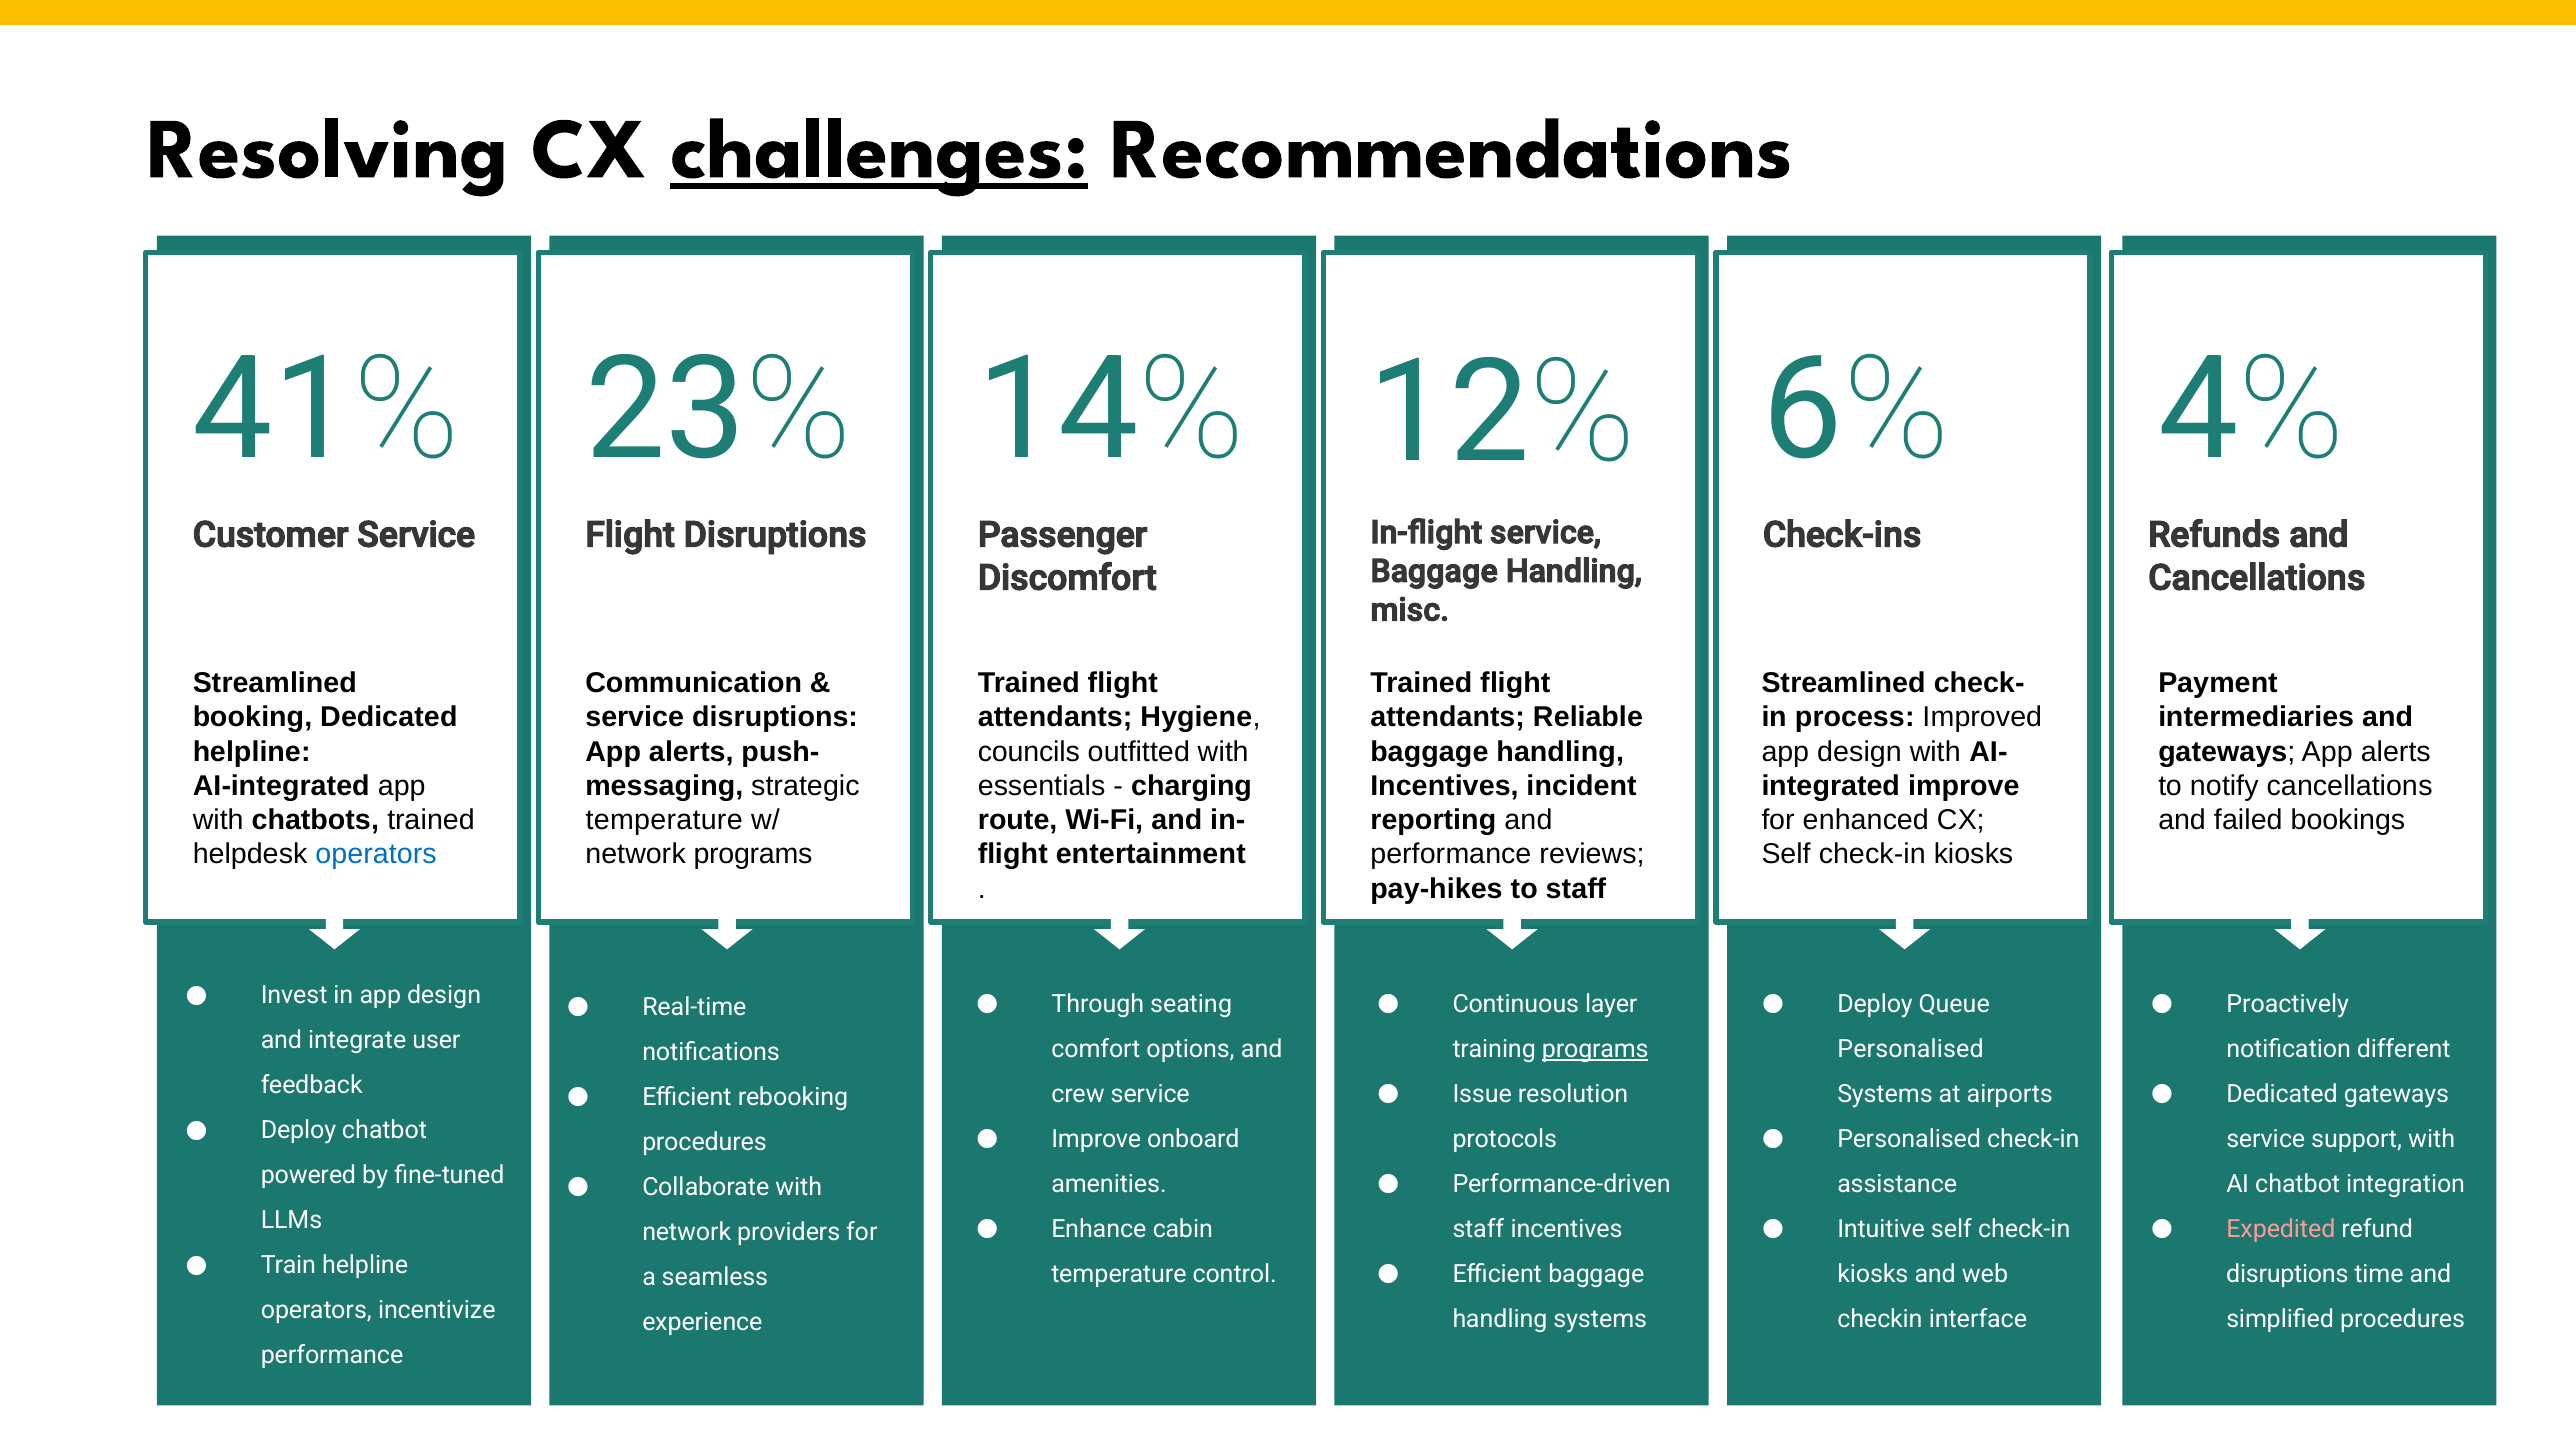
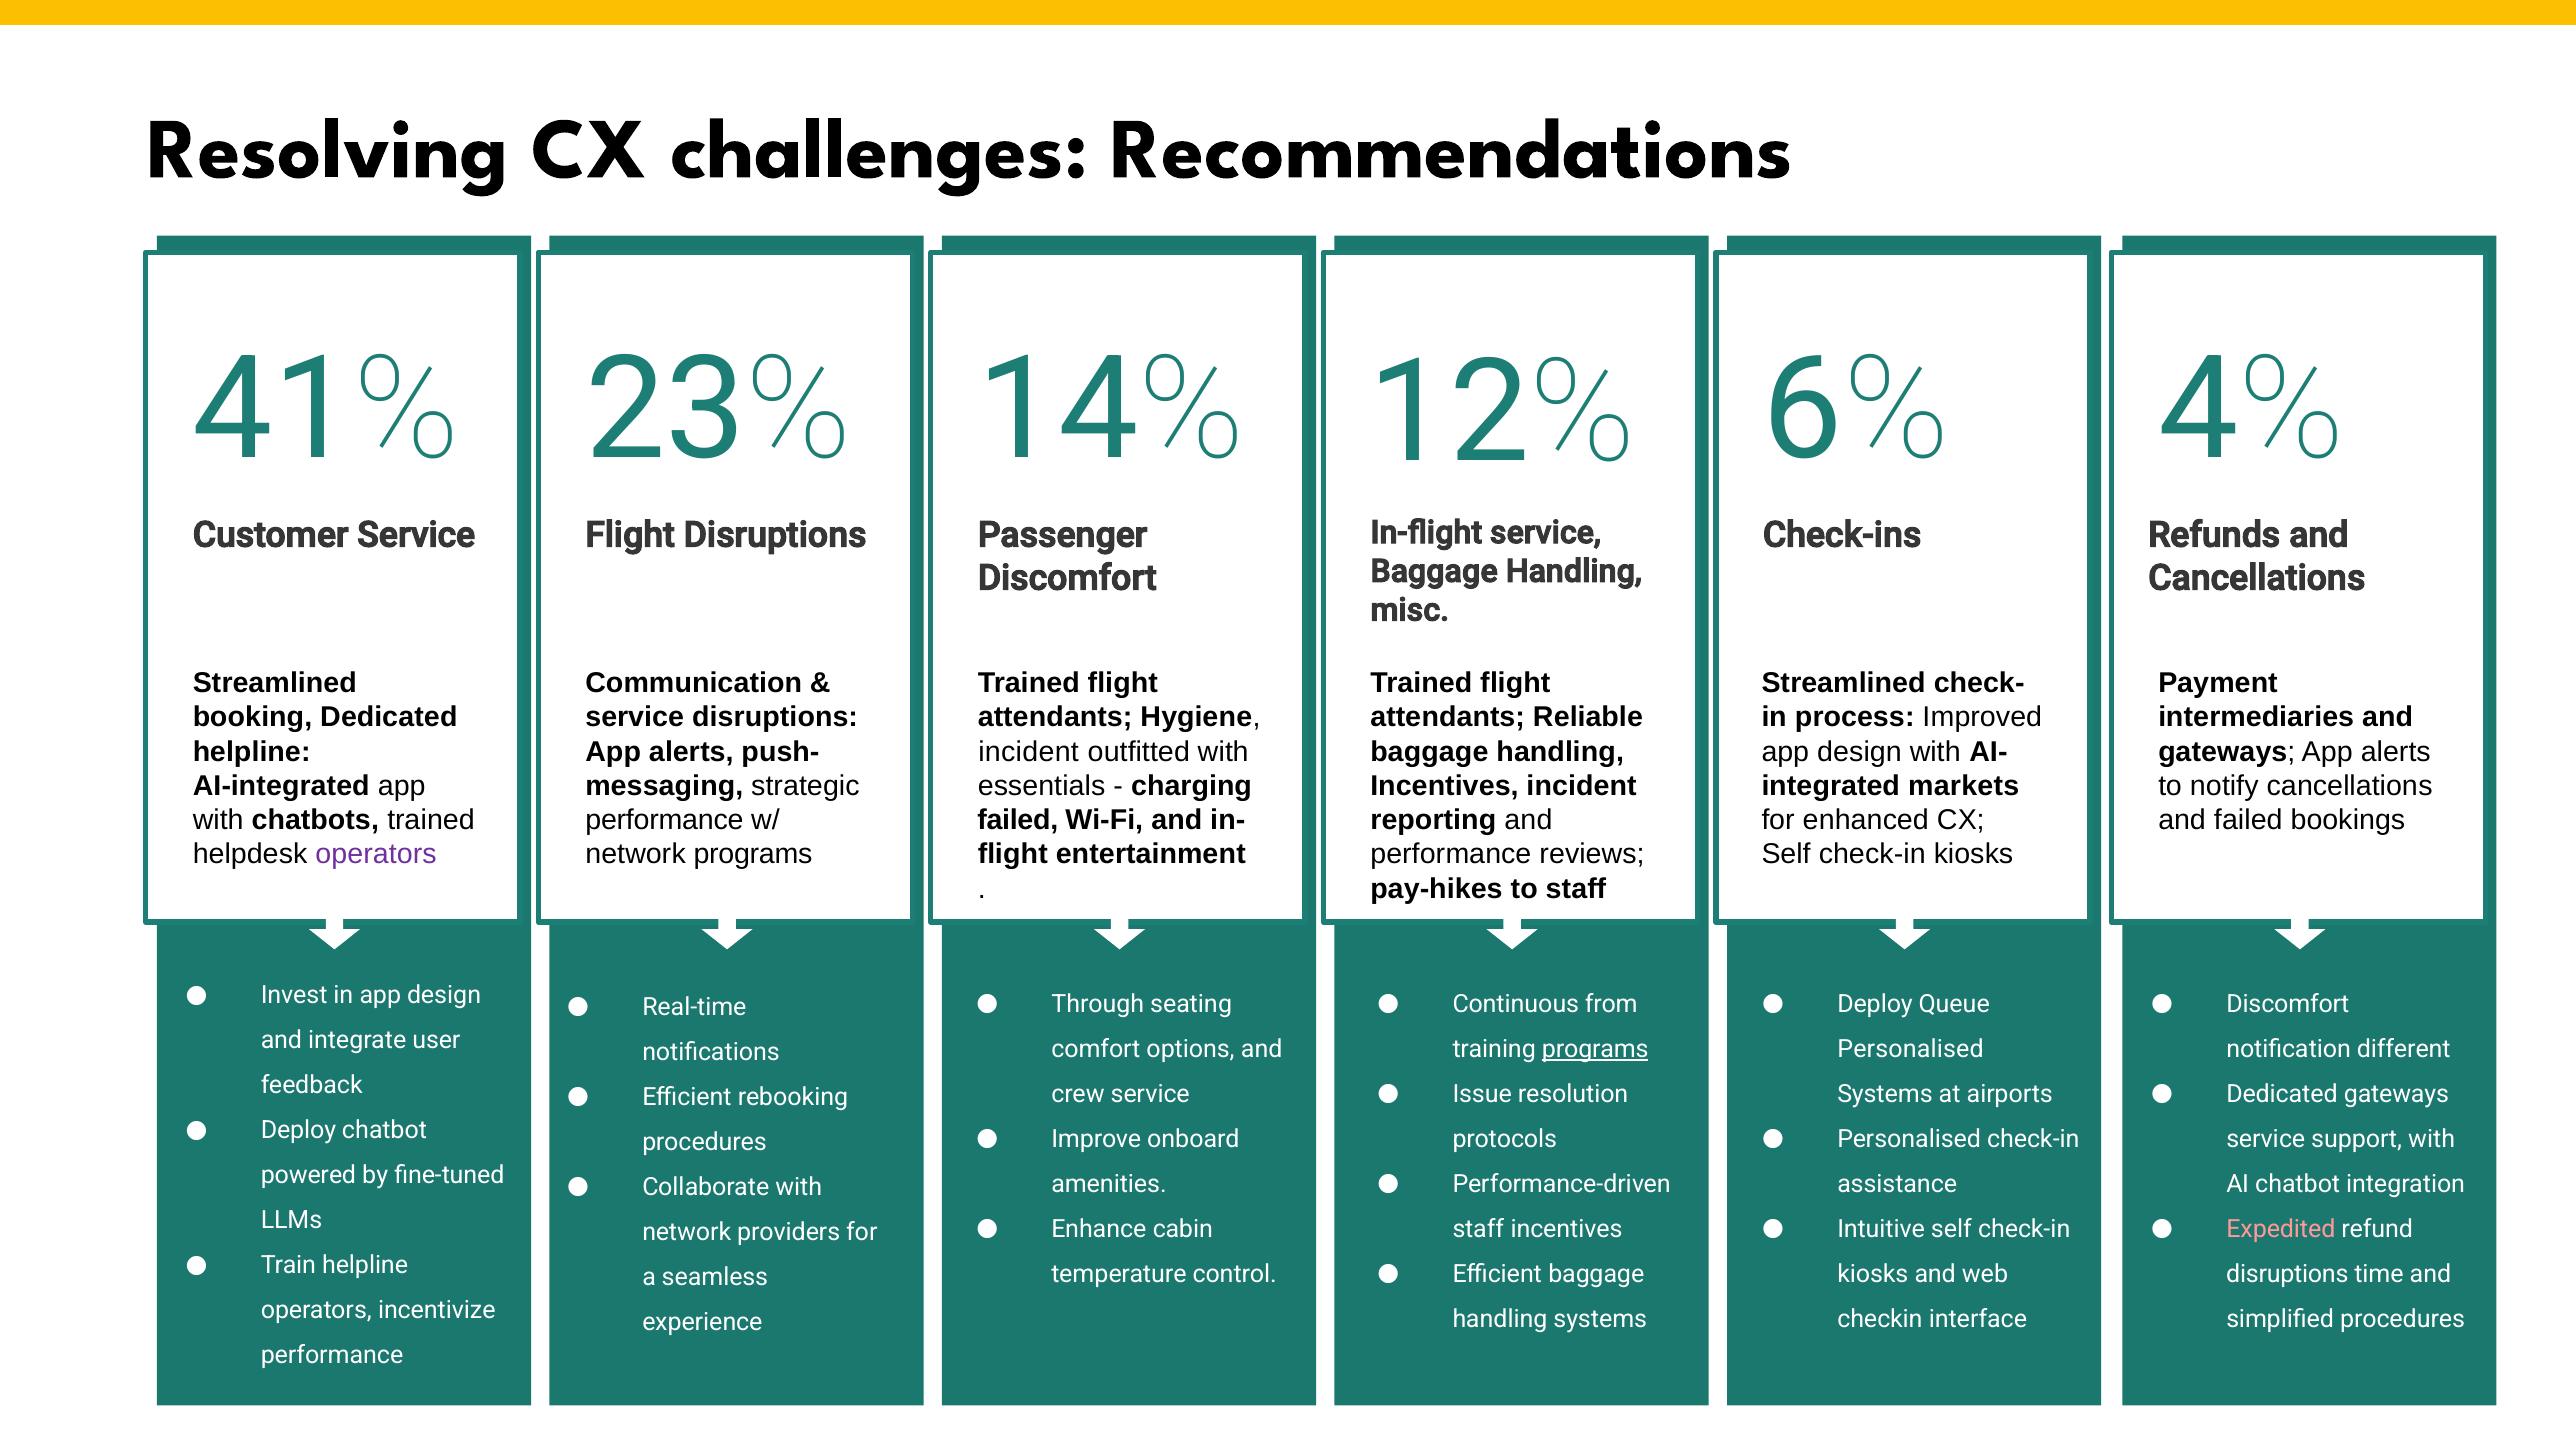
challenges underline: present -> none (879, 149)
councils: councils -> incident (1029, 752)
improve: improve -> markets (1964, 786)
temperature: temperature -> performance (664, 820)
route: route -> failed (1018, 820)
operators colour: blue -> purple (376, 854)
layer: layer -> from (1611, 1004)
Proactively: Proactively -> Discomfort (2288, 1004)
